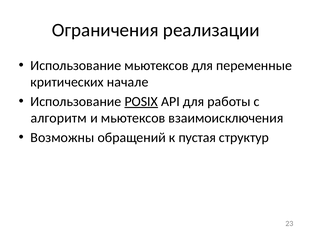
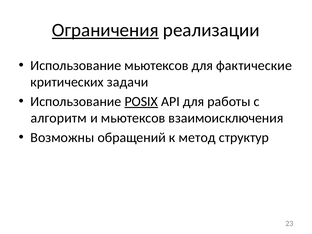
Ограничения underline: none -> present (105, 30)
переменные: переменные -> фактические (254, 65)
начале: начале -> задачи (128, 82)
пустая: пустая -> метод (197, 138)
